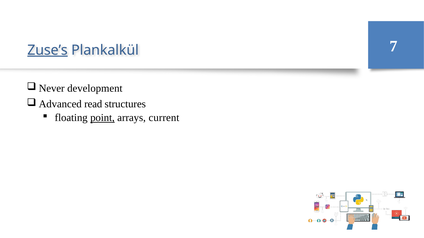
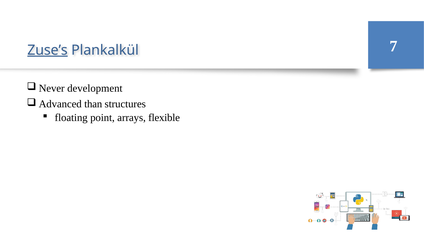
read: read -> than (93, 104)
point underline: present -> none (102, 118)
current: current -> flexible (164, 118)
